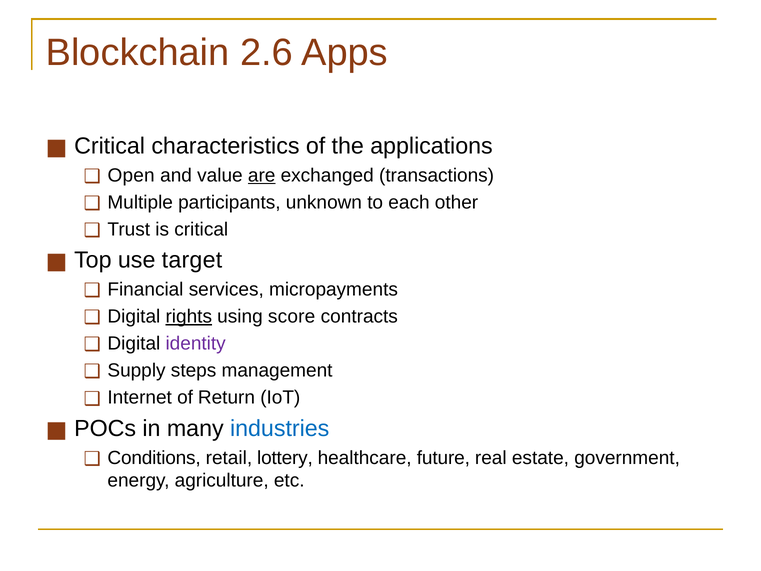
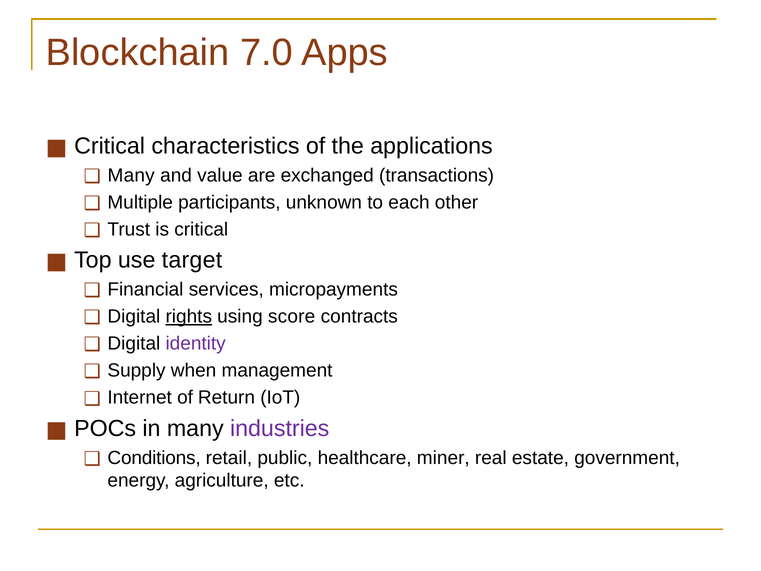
2.6: 2.6 -> 7.0 (266, 52)
Open: Open -> Many (131, 175)
are underline: present -> none (262, 175)
steps: steps -> when (194, 370)
industries colour: blue -> purple (280, 428)
lottery: lottery -> public (285, 458)
future: future -> miner (443, 458)
